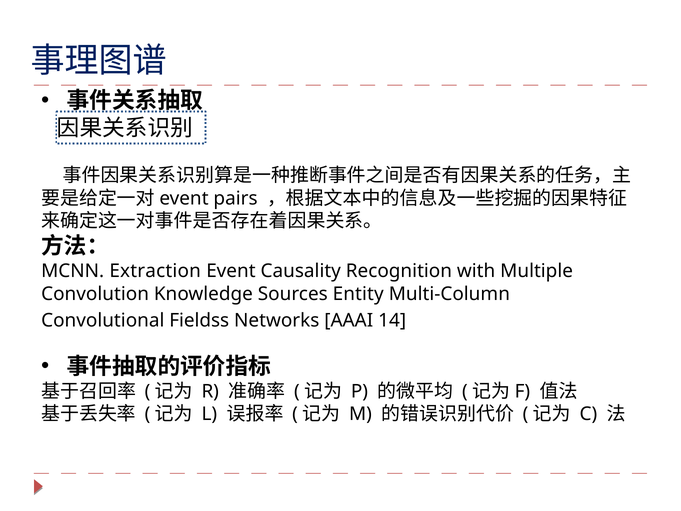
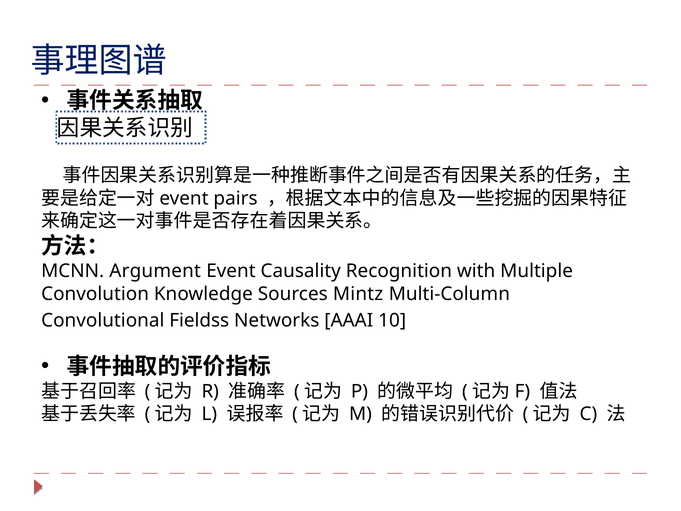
Extraction: Extraction -> Argument (155, 271)
Entity: Entity -> Mintz (358, 294)
14: 14 -> 10 (392, 320)
